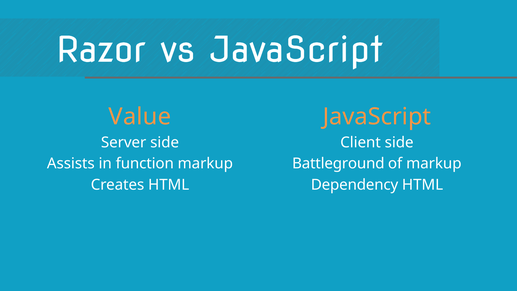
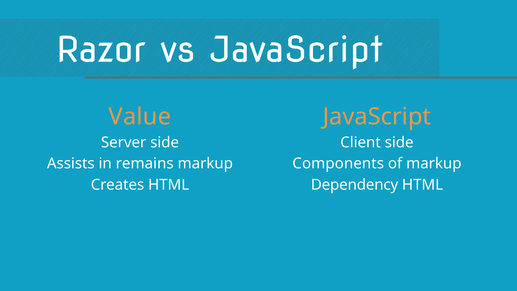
function: function -> remains (145, 164)
Battleground: Battleground -> Components (338, 164)
